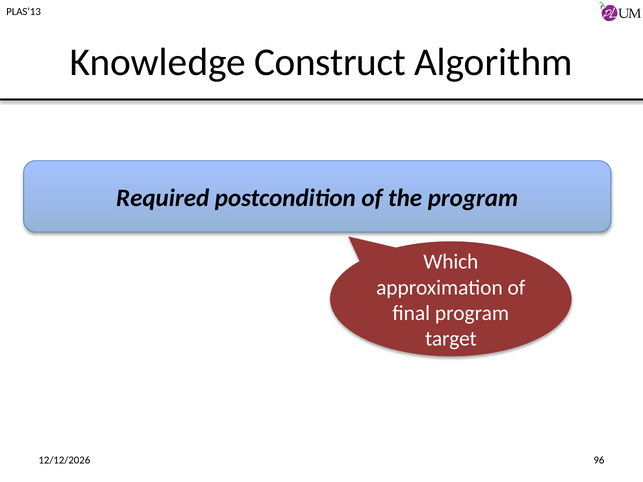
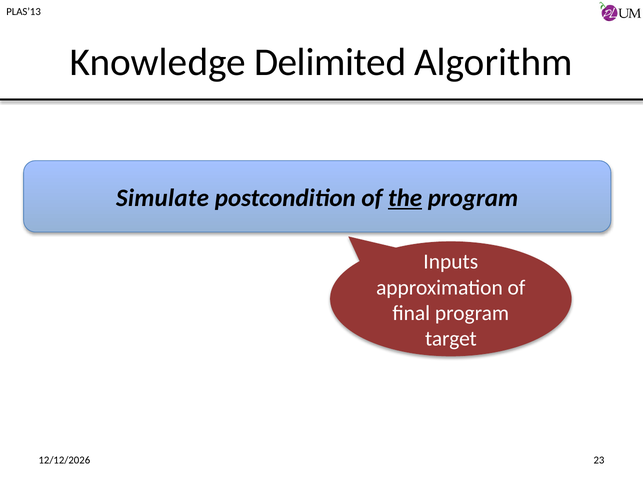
Construct: Construct -> Delimited (330, 62)
Required: Required -> Simulate (163, 198)
the underline: none -> present (405, 198)
Which: Which -> Inputs (451, 262)
96: 96 -> 23 (599, 460)
